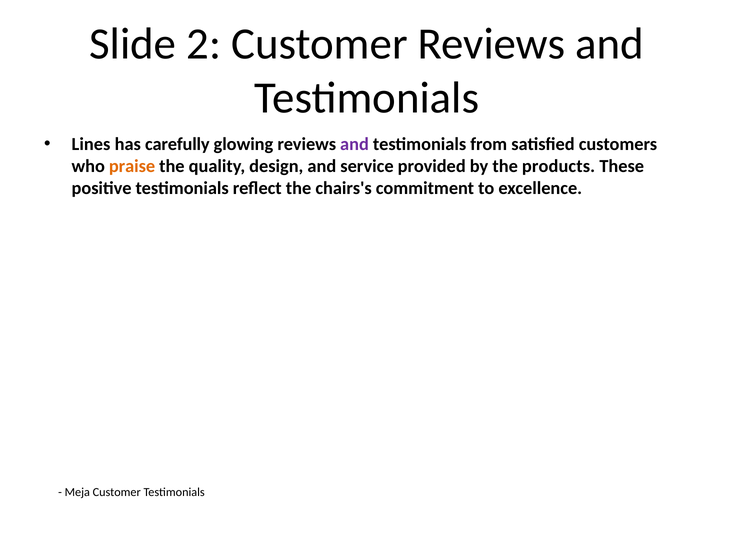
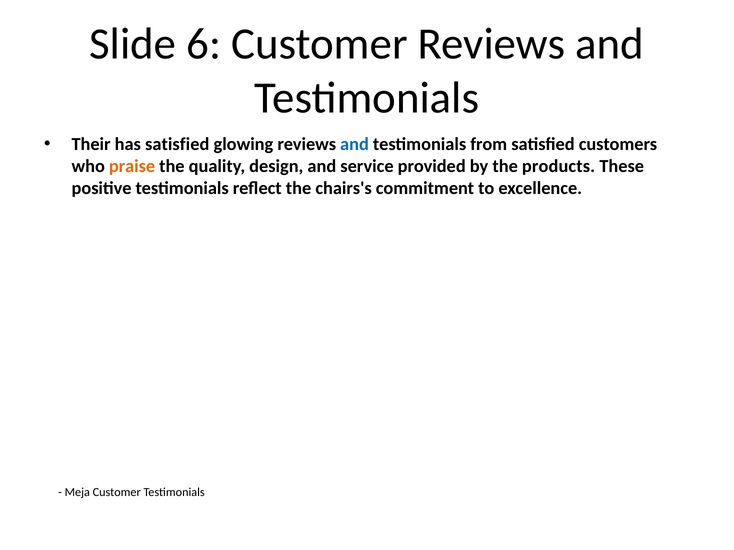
2: 2 -> 6 (204, 44)
Lines: Lines -> Their (91, 144)
has carefully: carefully -> satisfied (177, 144)
and colour: purple -> blue (354, 144)
